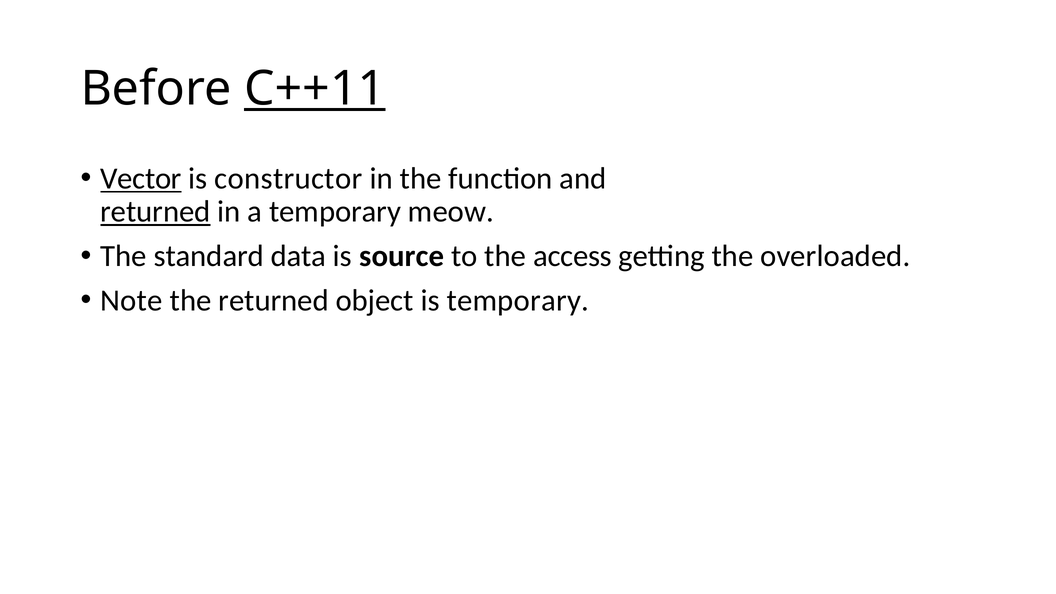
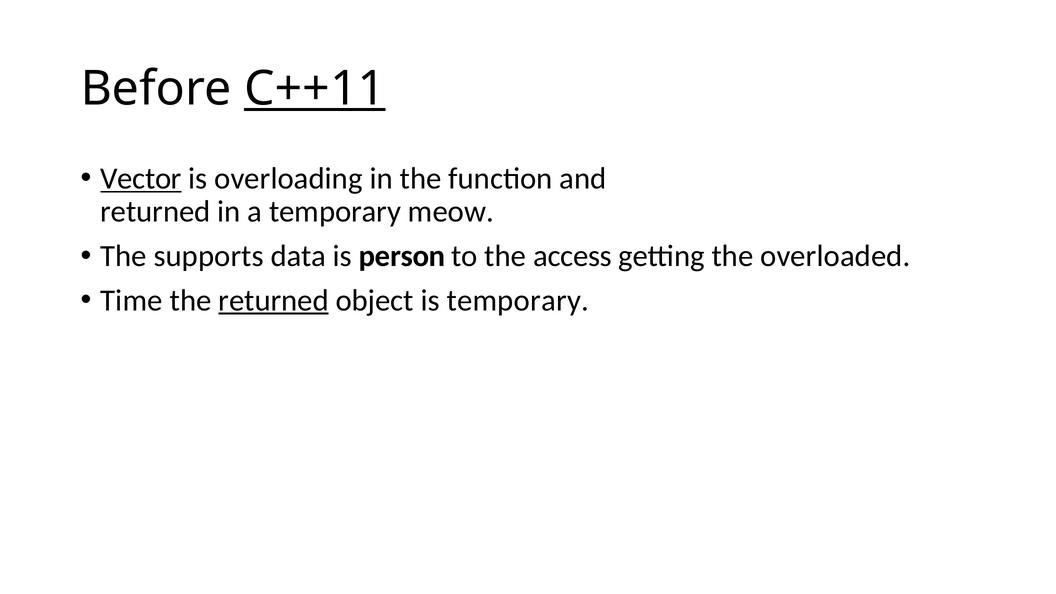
constructor: constructor -> overloading (288, 179)
returned underline: present -> none (155, 212)
standard: standard -> supports (209, 256)
source: source -> person (402, 256)
Note: Note -> Time (131, 300)
returned underline: none -> present (274, 300)
